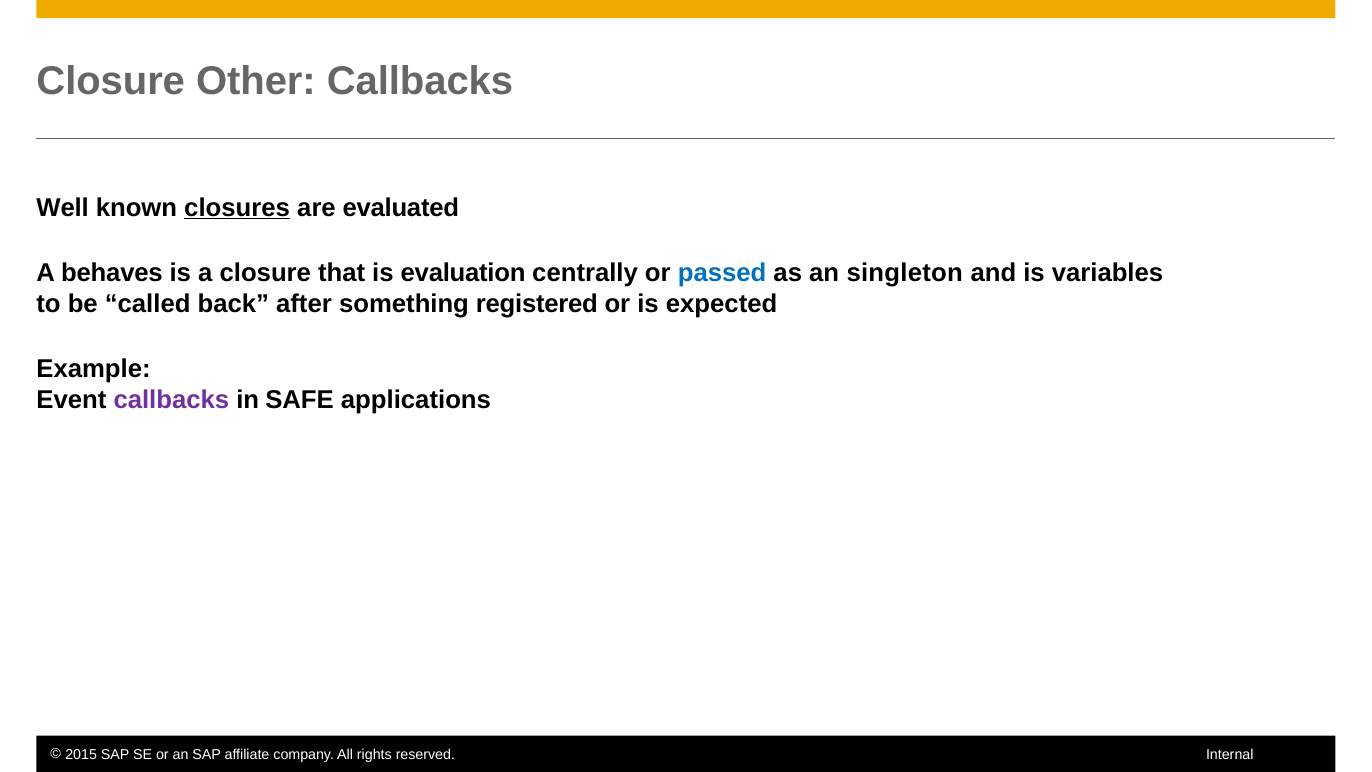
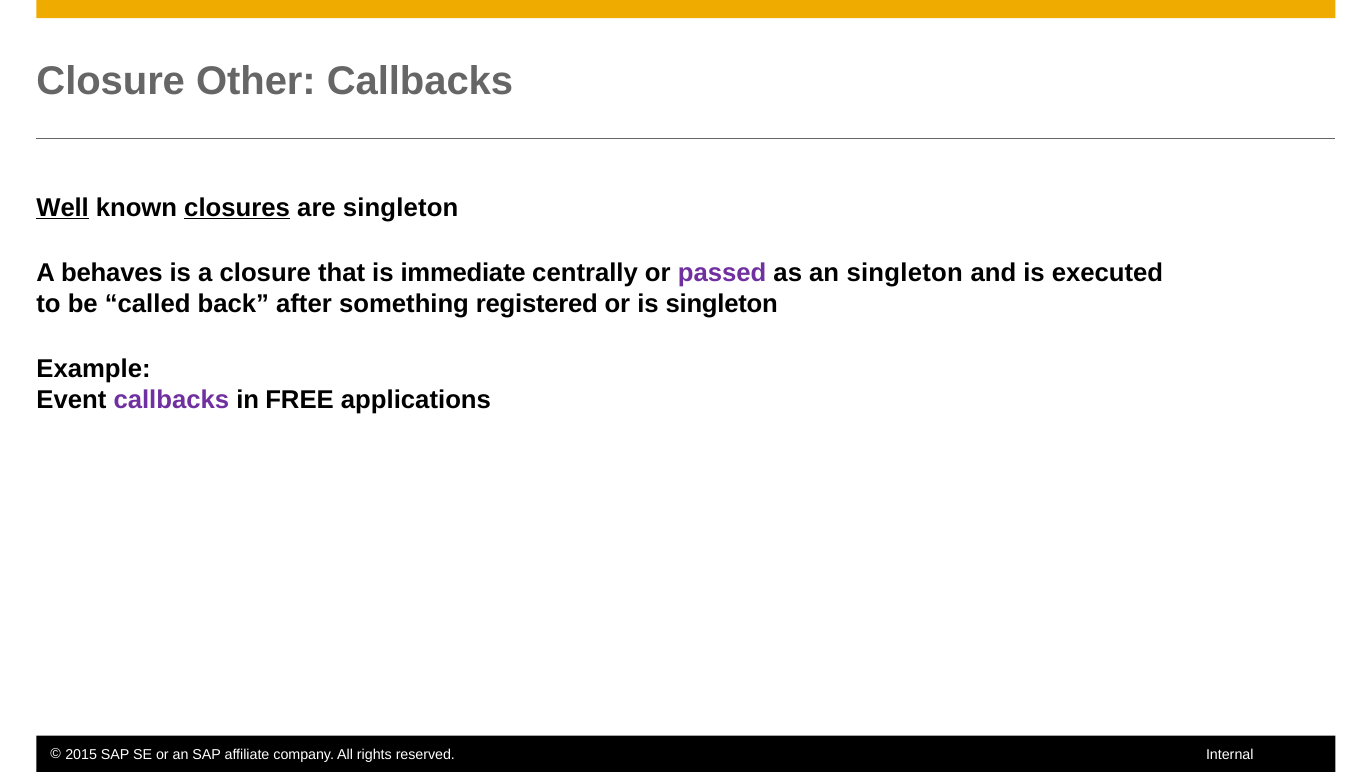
Well underline: none -> present (63, 207)
are evaluated: evaluated -> singleton (401, 207)
evaluation: evaluation -> immediate (463, 273)
passed colour: blue -> purple (722, 273)
variables: variables -> executed (1108, 273)
is expected: expected -> singleton (722, 303)
SAFE: SAFE -> FREE (300, 400)
